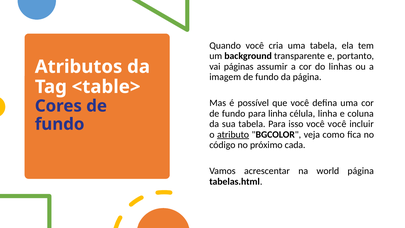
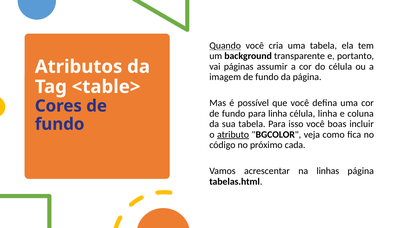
Quando underline: none -> present (225, 46)
do linhas: linhas -> célula (340, 67)
você você: você -> boas (337, 124)
world: world -> linhas (328, 171)
